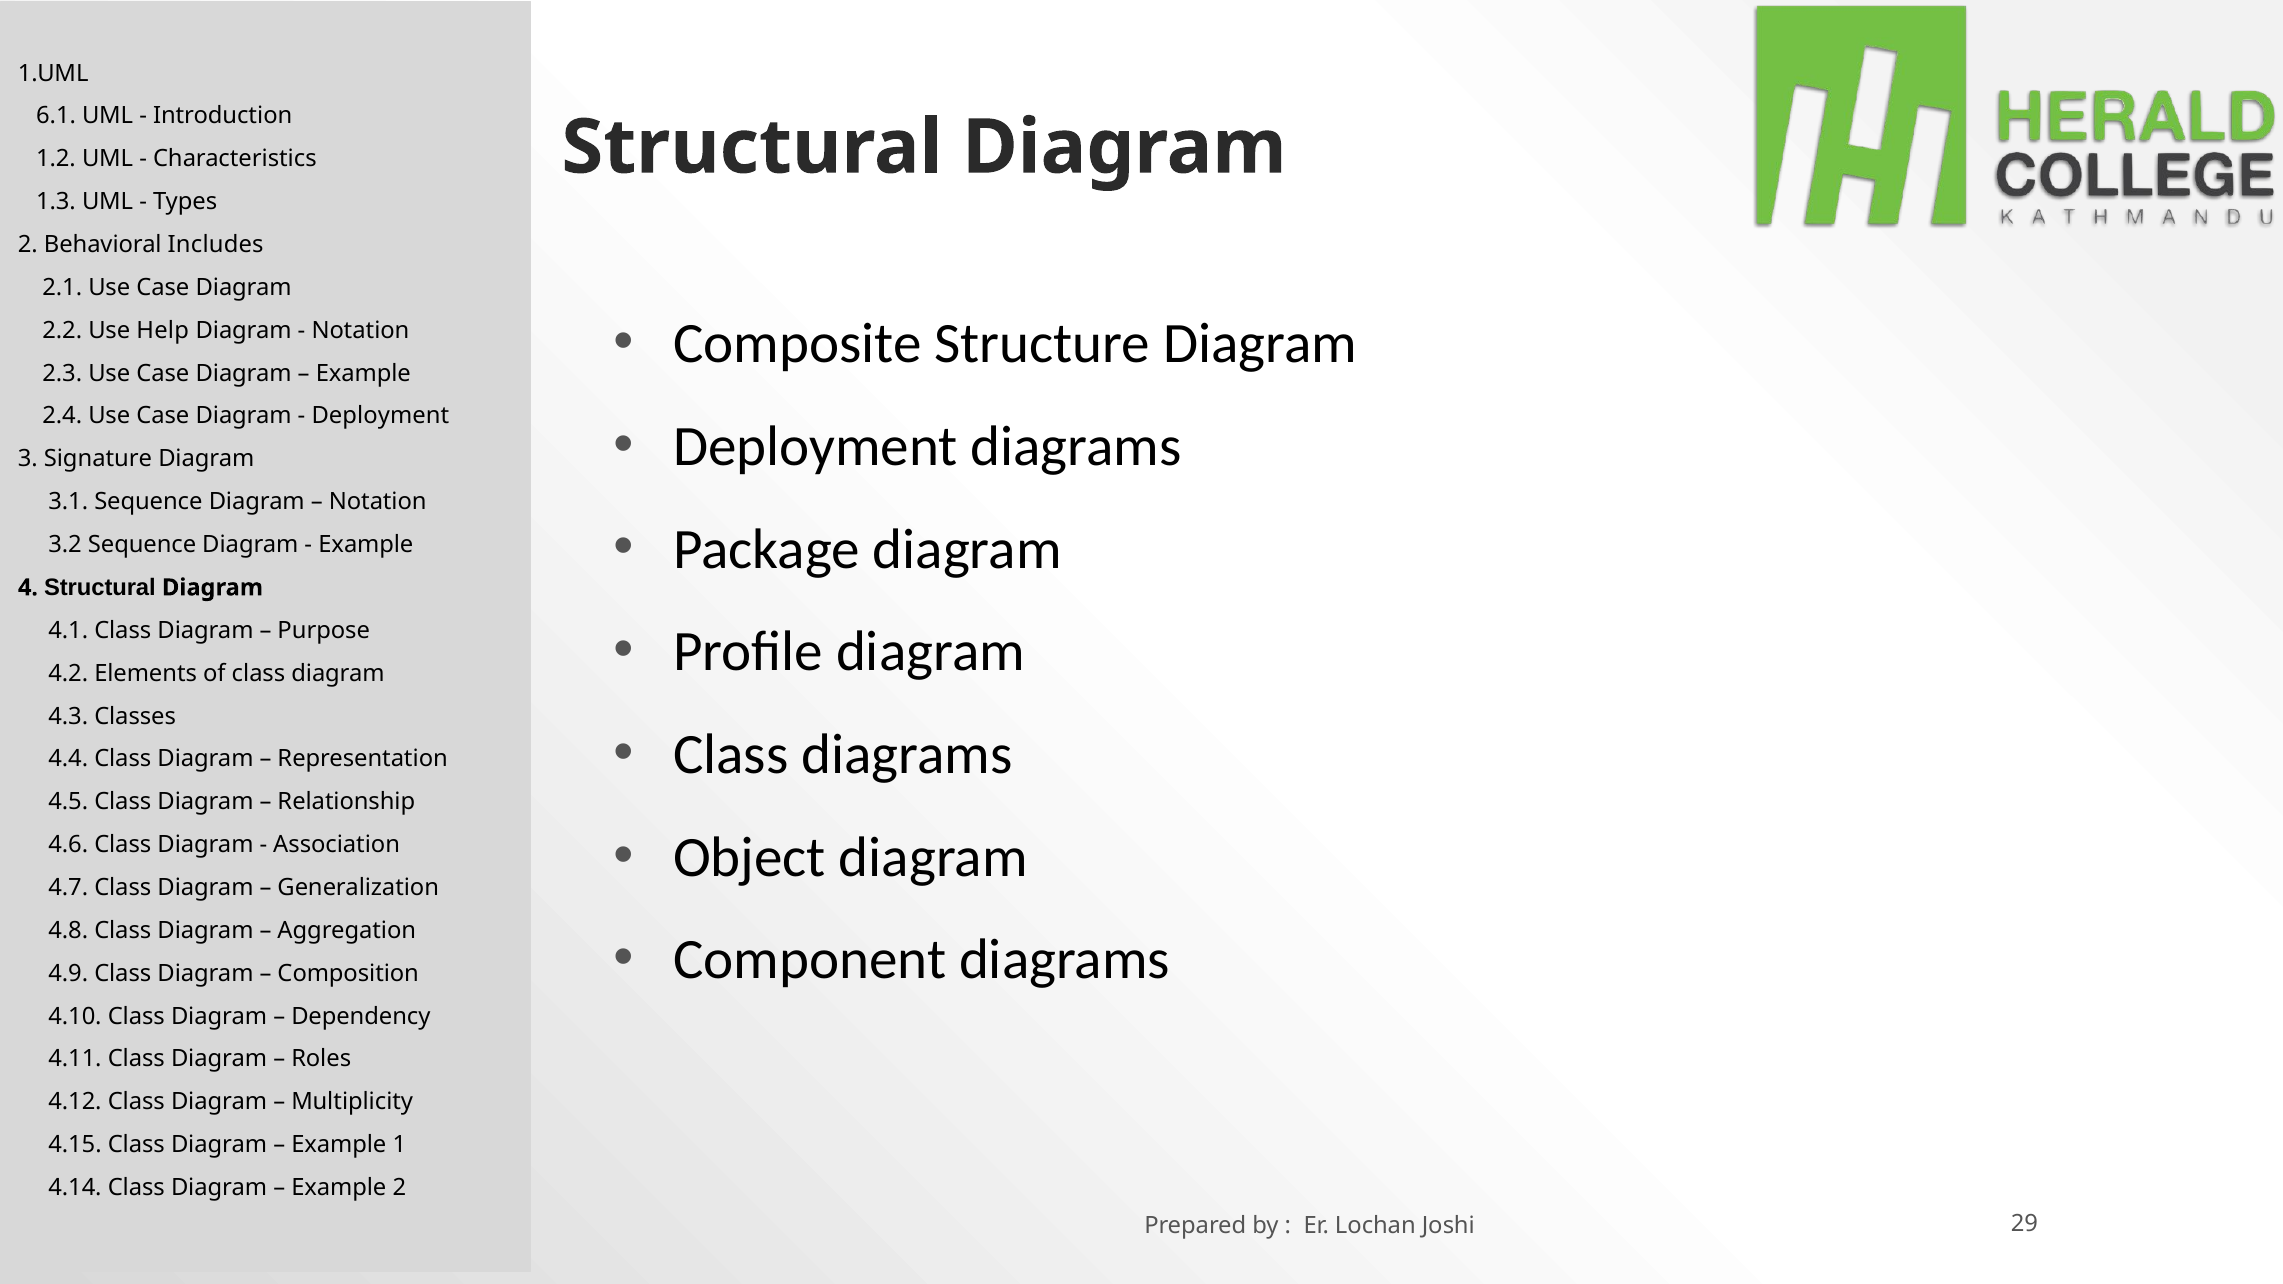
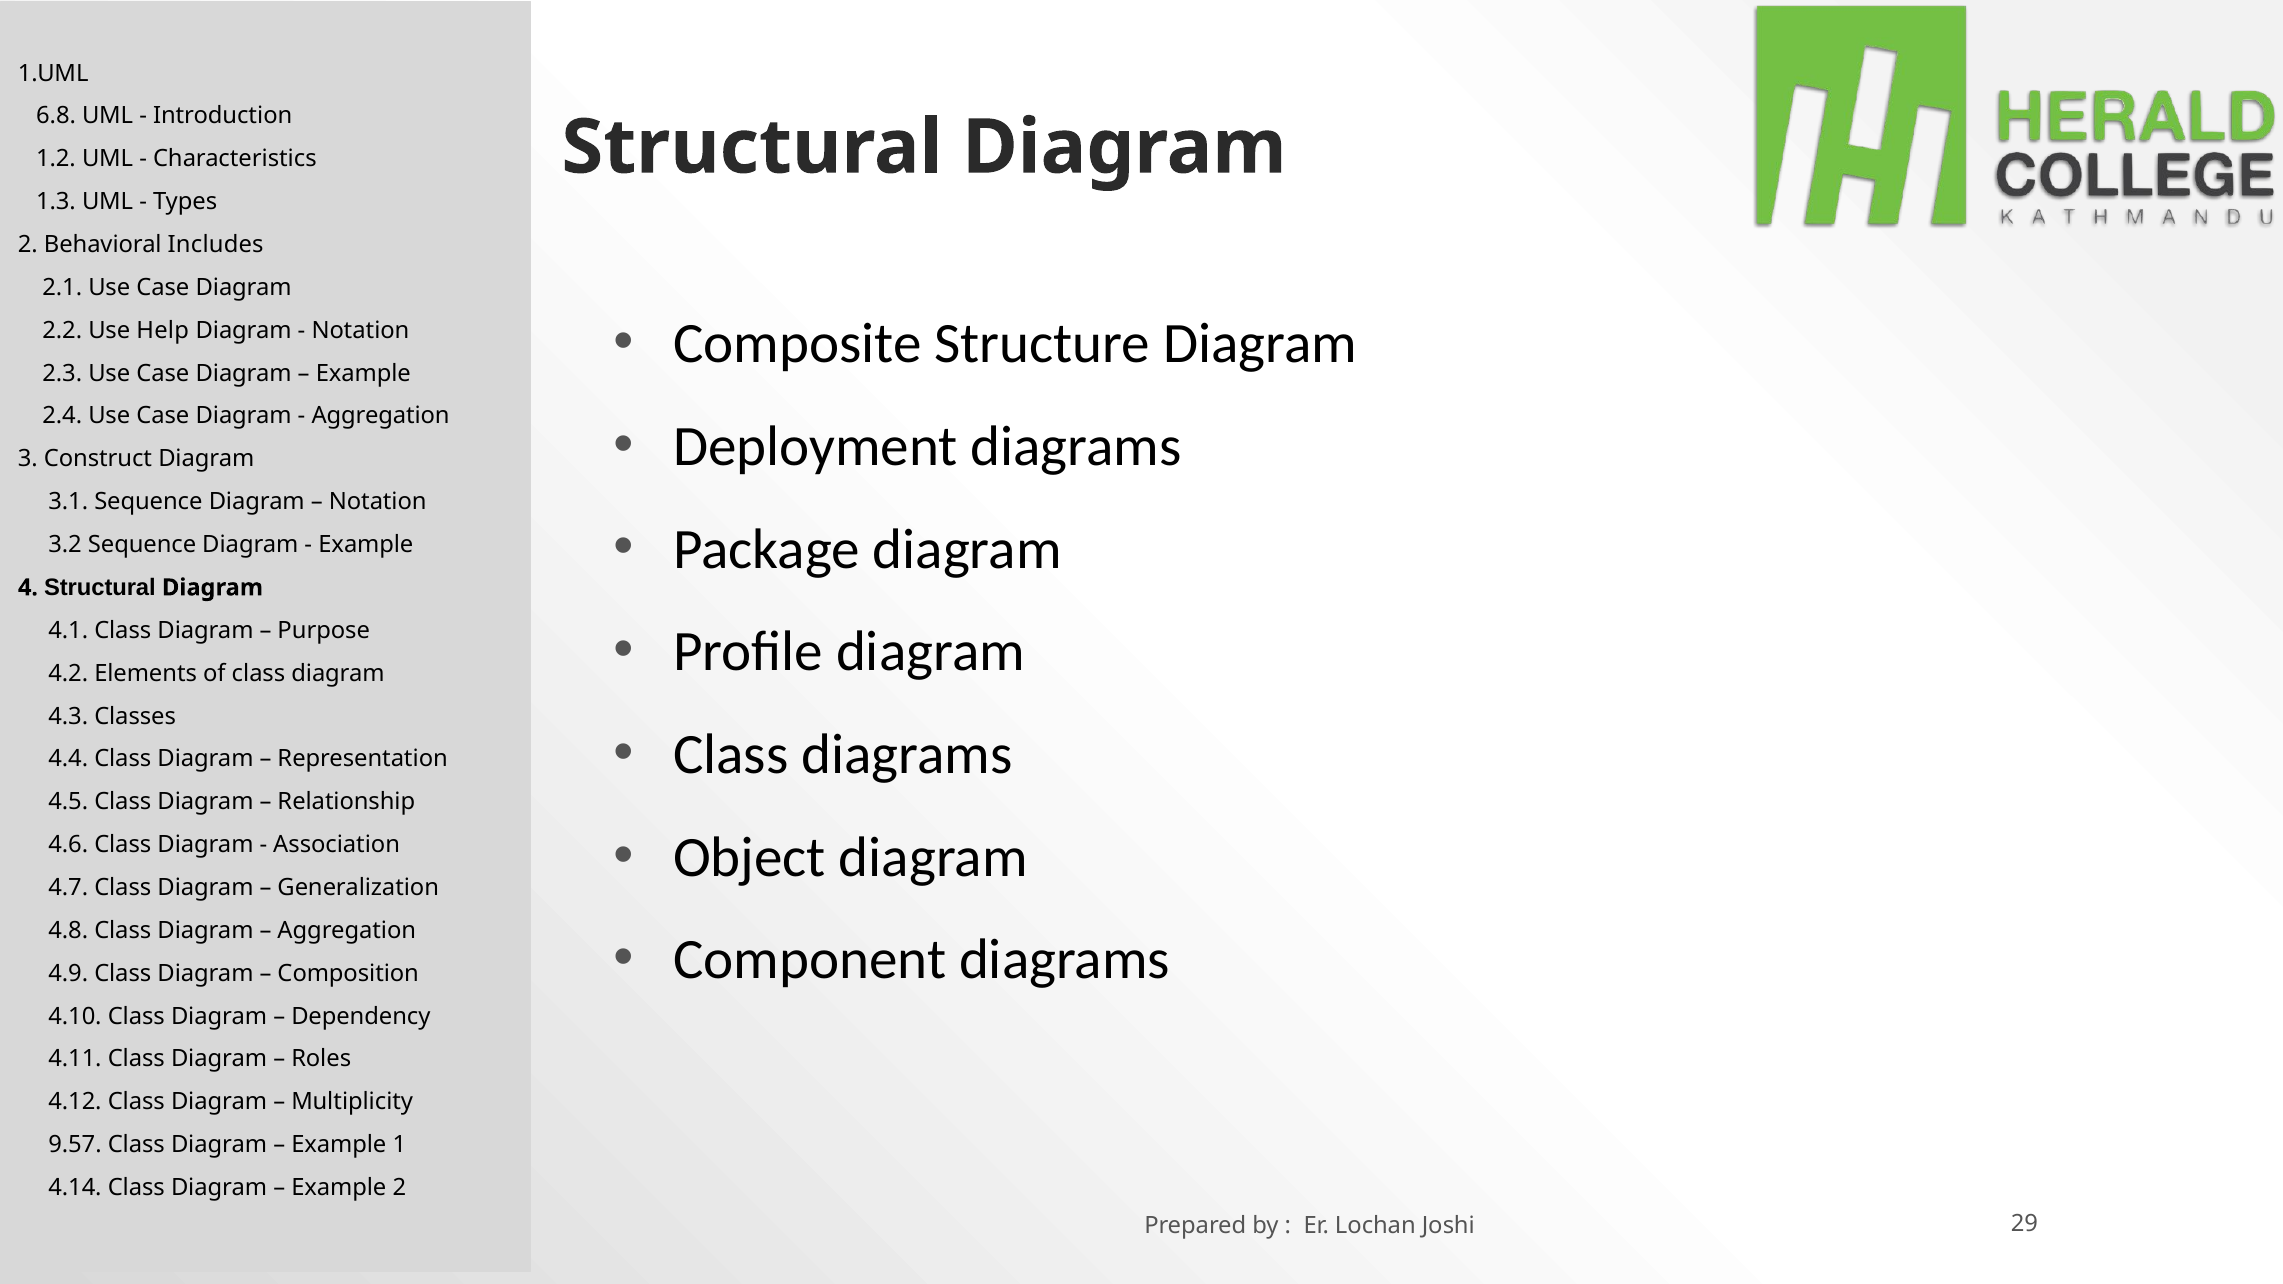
6.1: 6.1 -> 6.8 (56, 116)
Deployment: Deployment -> Aggregation (381, 416)
Signature: Signature -> Construct (98, 459)
4.15: 4.15 -> 9.57 (75, 1145)
